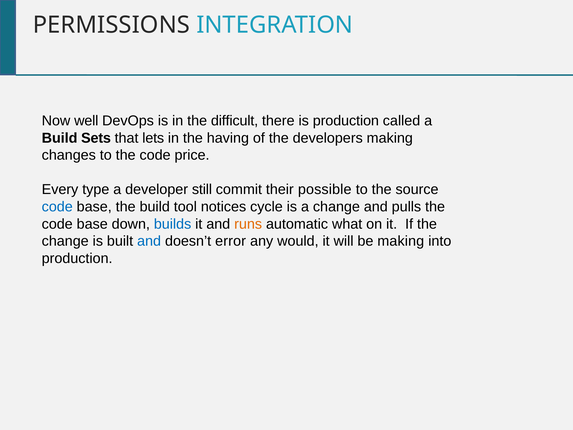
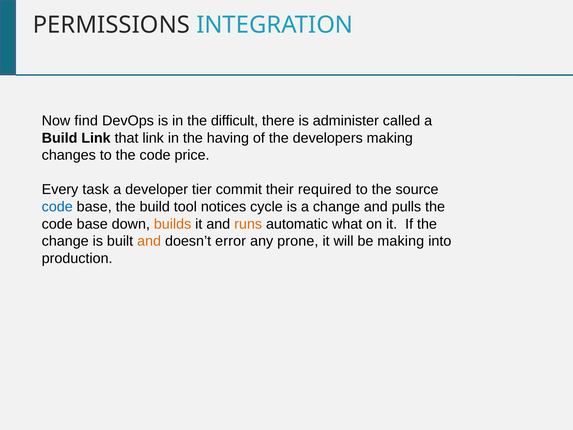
well: well -> find (86, 121)
is production: production -> administer (346, 121)
Build Sets: Sets -> Link (96, 138)
that lets: lets -> link (153, 138)
type: type -> task (96, 189)
still: still -> tier (202, 189)
possible: possible -> required (325, 189)
builds colour: blue -> orange (173, 224)
and colour: blue -> orange (149, 241)
would: would -> prone (298, 241)
